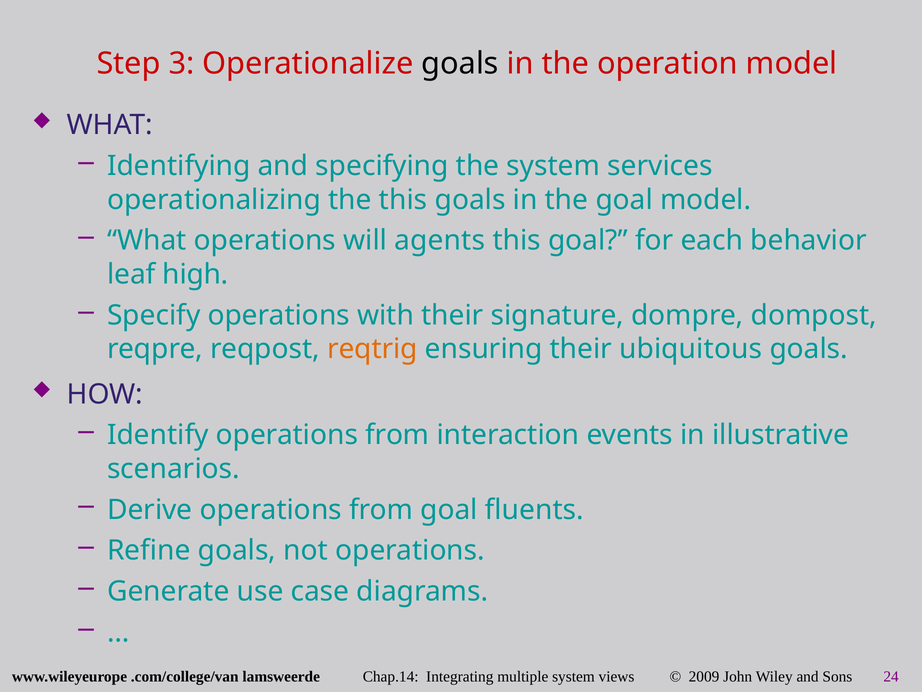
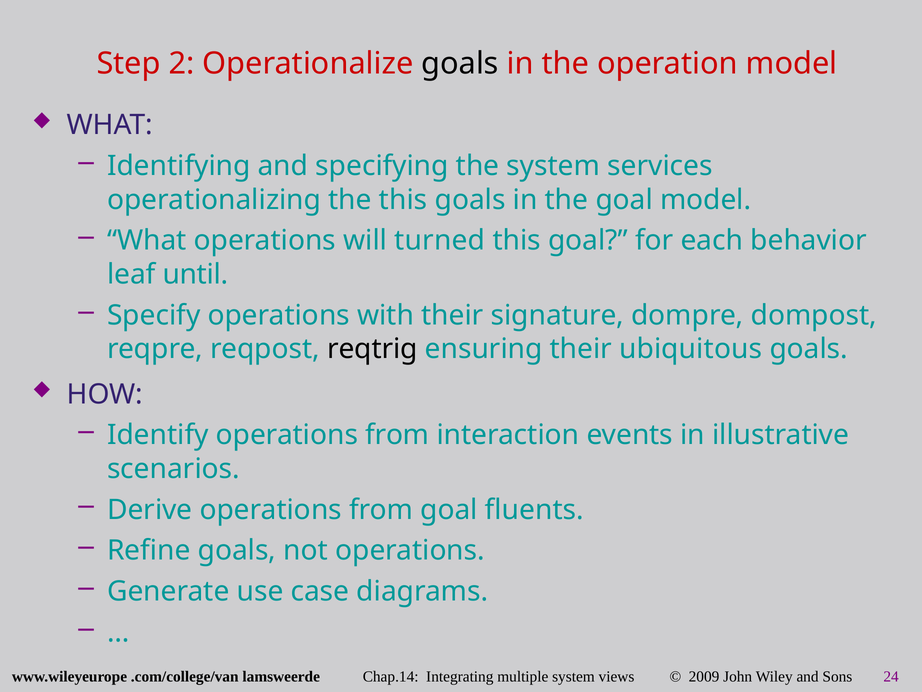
3: 3 -> 2 (181, 64)
agents: agents -> turned (440, 240)
high: high -> until (195, 274)
reqtrig colour: orange -> black (372, 349)
